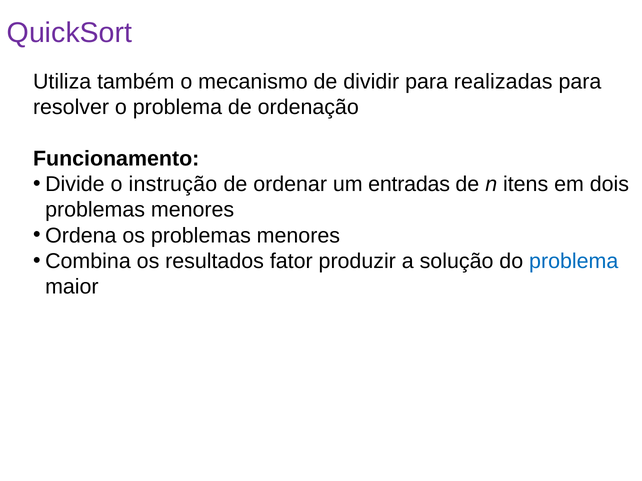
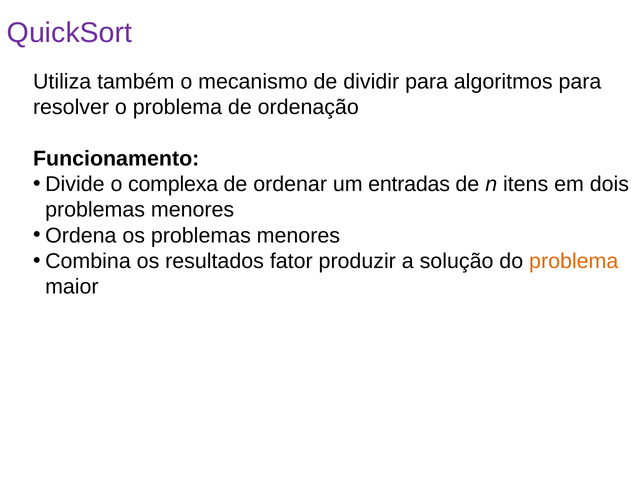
realizadas: realizadas -> algoritmos (503, 82)
instrução: instrução -> complexa (173, 184)
problema colour: blue -> orange (574, 261)
